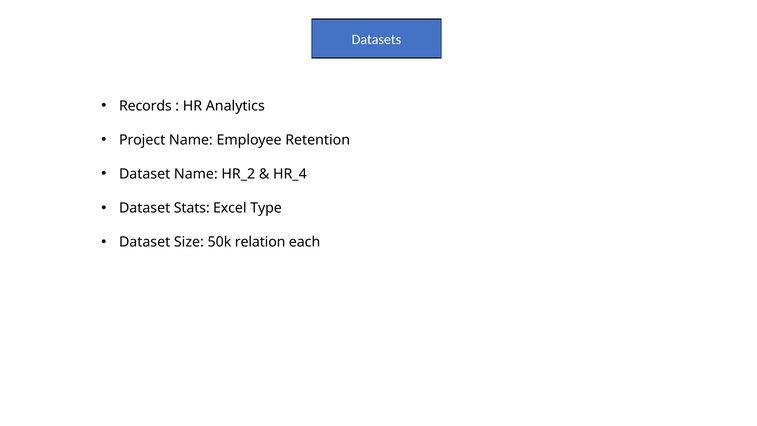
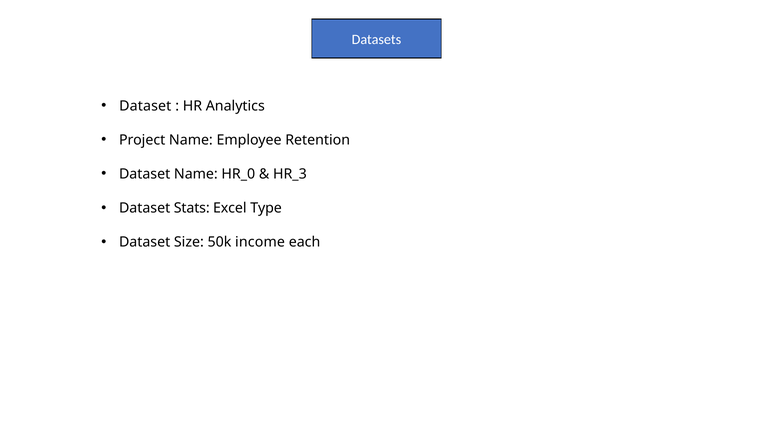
Records: Records -> Dataset (145, 106)
HR_2: HR_2 -> HR_0 (238, 174)
HR_4: HR_4 -> HR_3 (290, 174)
relation: relation -> income (260, 242)
